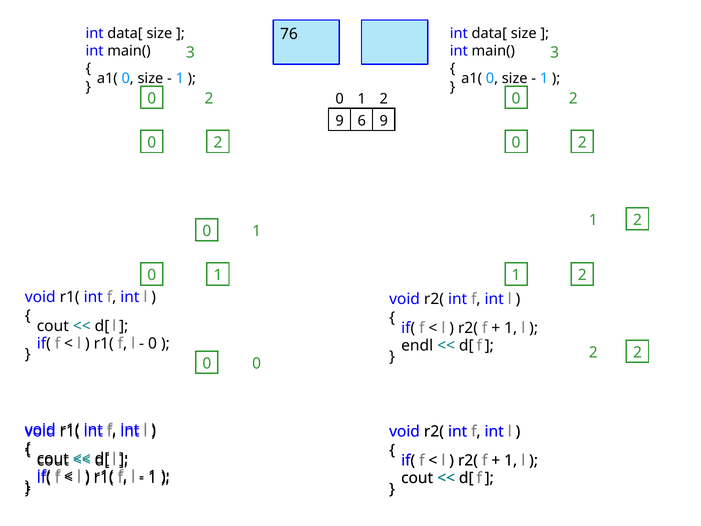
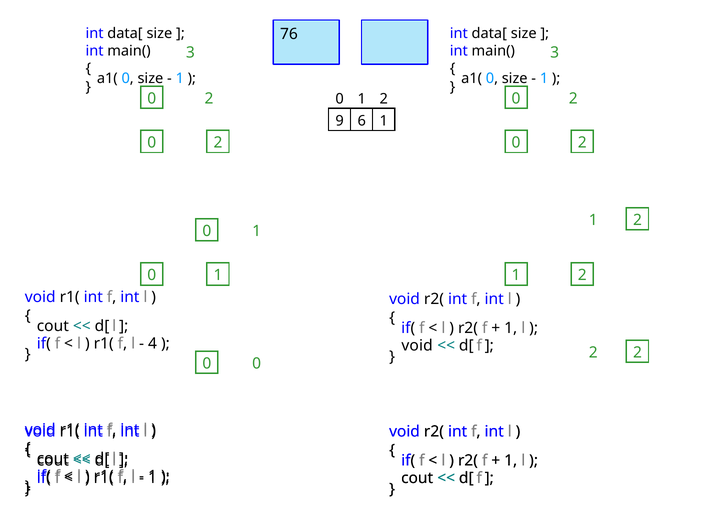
6 9: 9 -> 1 (384, 121)
0: 0 -> 4 (153, 343)
endl: endl -> void (417, 346)
